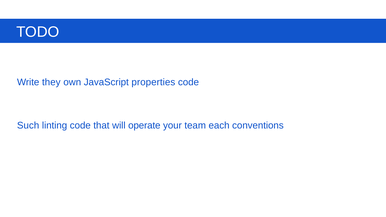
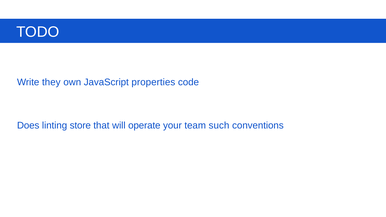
Such: Such -> Does (28, 125)
linting code: code -> store (80, 125)
each: each -> such (219, 125)
